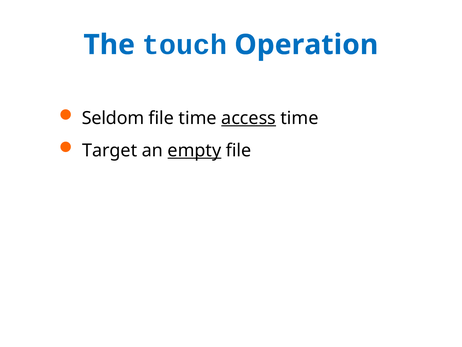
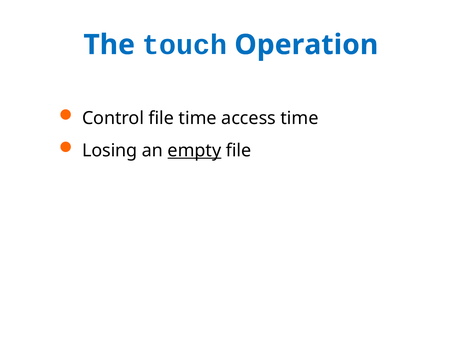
Seldom: Seldom -> Control (113, 118)
access underline: present -> none (249, 118)
Target: Target -> Losing (110, 150)
